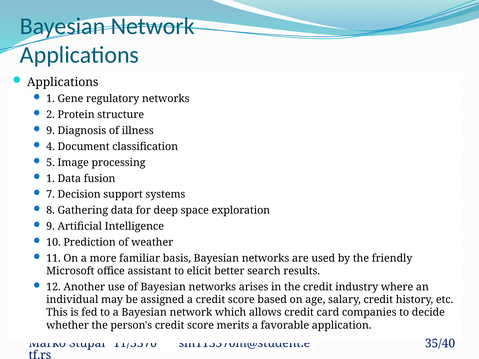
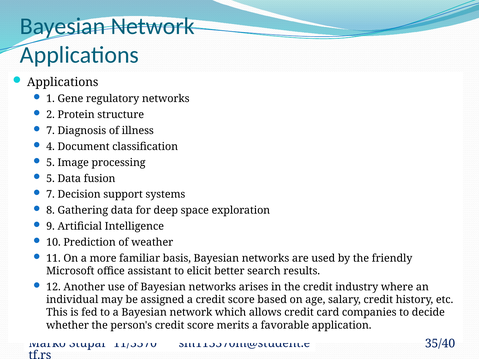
9: 9 -> 7 (51, 131)
1: 1 -> 5 (51, 179)
